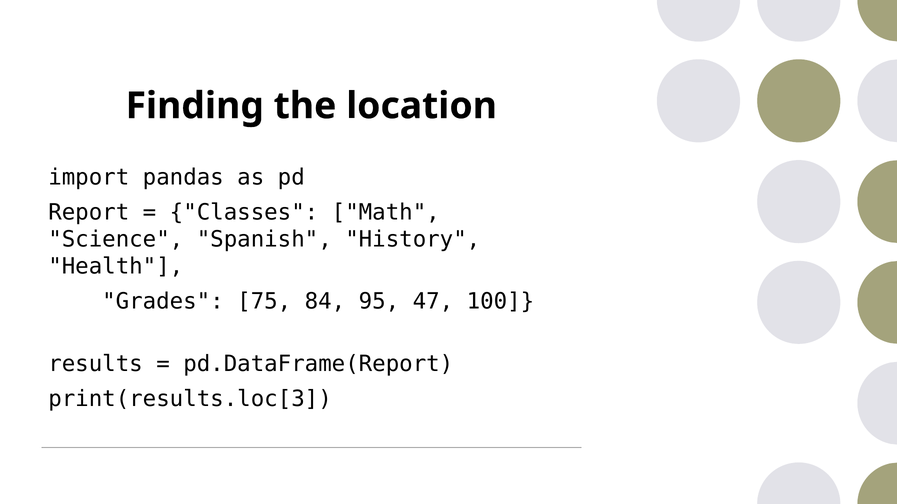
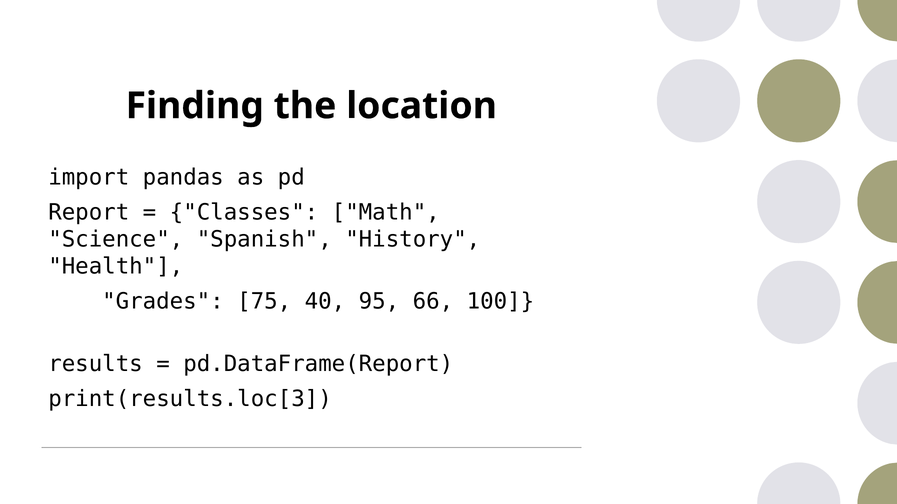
84: 84 -> 40 (325, 302)
47: 47 -> 66 (433, 302)
